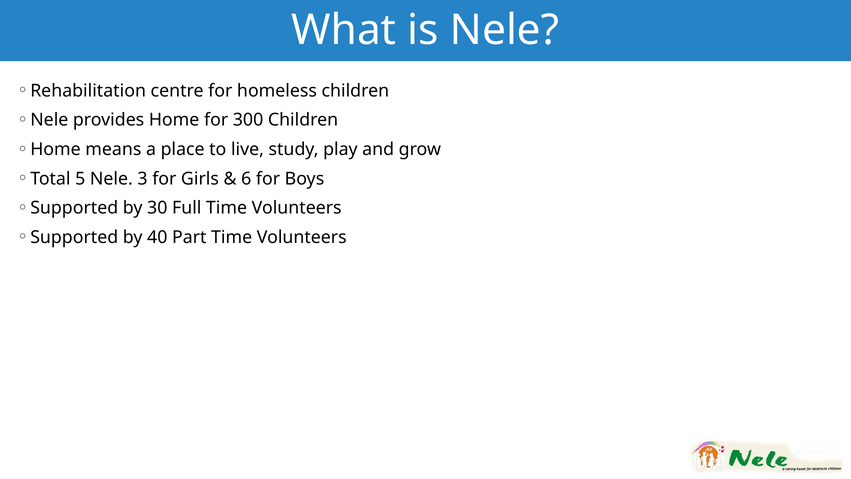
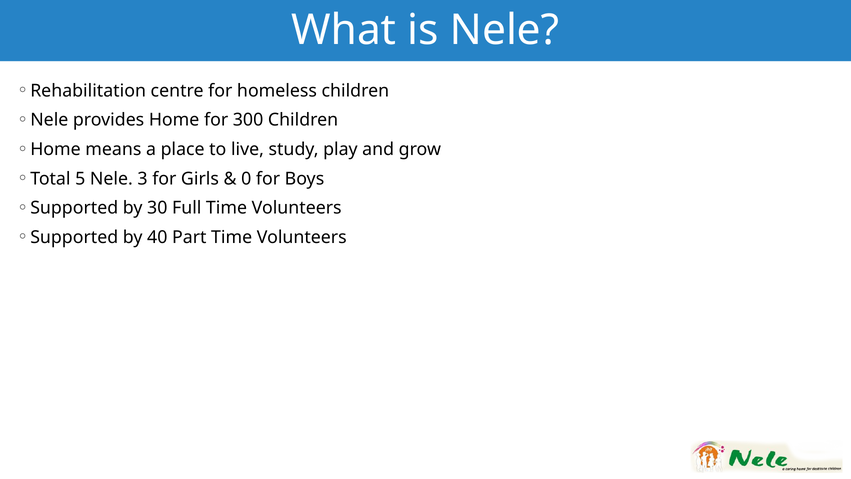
6: 6 -> 0 (246, 179)
